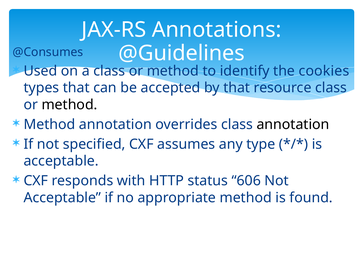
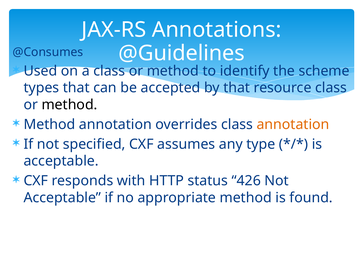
cookies: cookies -> scheme (324, 71)
annotation colour: black -> orange (293, 124)
606: 606 -> 426 (246, 181)
